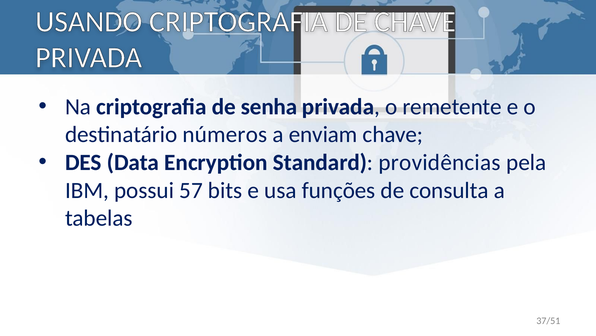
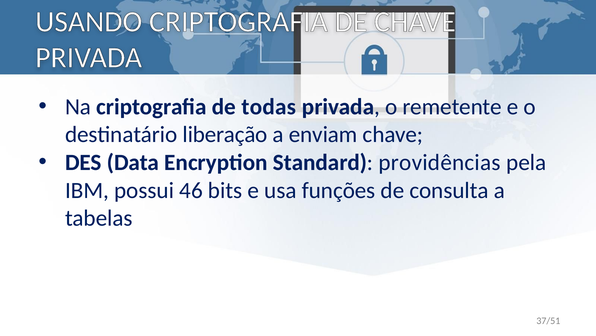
senha: senha -> todas (269, 107)
números: números -> liberação (225, 134)
57: 57 -> 46 (191, 190)
